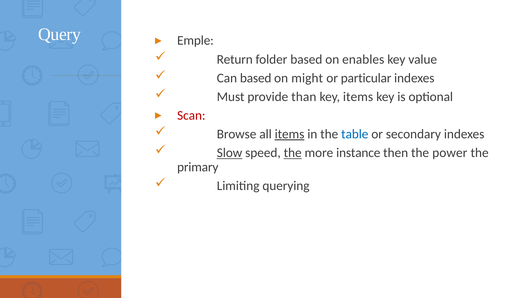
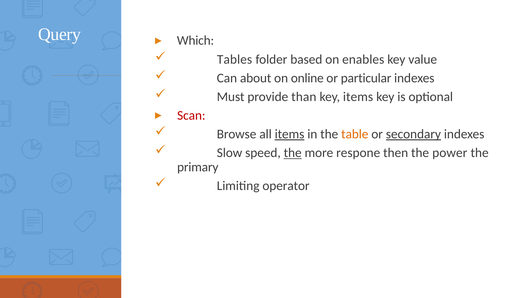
Emple: Emple -> Which (195, 41)
Return: Return -> Tables (235, 59)
Can based: based -> about (256, 78)
might: might -> online (307, 78)
table colour: blue -> orange (355, 134)
secondary underline: none -> present (413, 134)
Slow underline: present -> none (230, 153)
instance: instance -> respone (358, 153)
querying: querying -> operator (286, 186)
